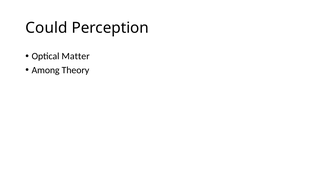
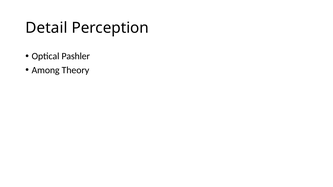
Could: Could -> Detail (46, 28)
Matter: Matter -> Pashler (76, 56)
